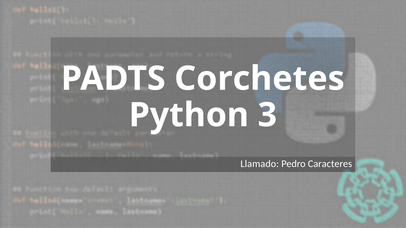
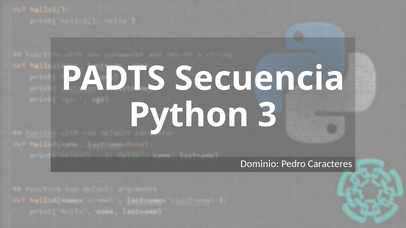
Corchetes: Corchetes -> Secuencia (259, 79)
Llamado: Llamado -> Dominio (260, 164)
